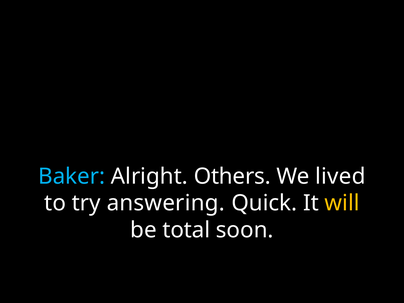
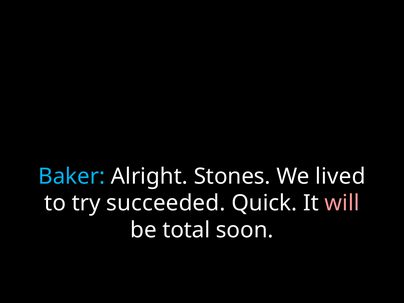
Others: Others -> Stones (232, 176)
answering: answering -> succeeded (166, 203)
will colour: yellow -> pink (342, 203)
